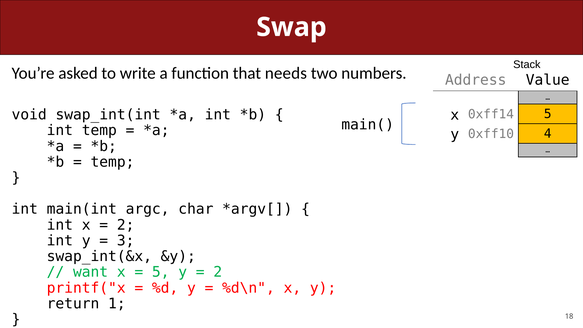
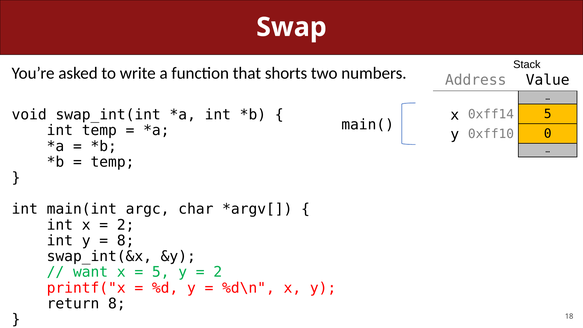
needs: needs -> shorts (286, 73)
4: 4 -> 0 (548, 134)
3: 3 -> 8 (126, 241)
return 1: 1 -> 8 (117, 304)
